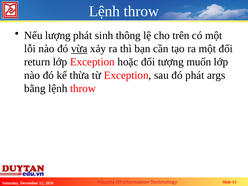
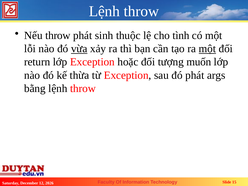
Nếu lượng: lượng -> throw (58, 35)
thông: thông -> thuộc (128, 35)
trên: trên -> tình (181, 35)
một underline: none -> present (207, 49)
